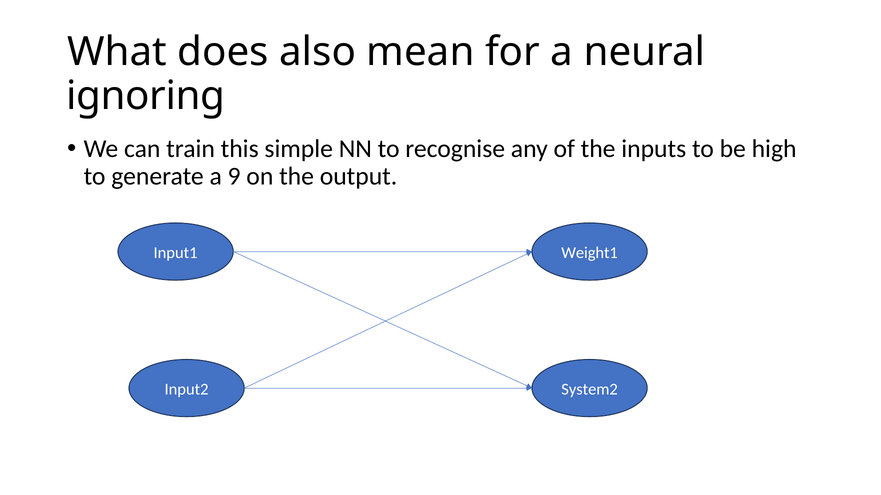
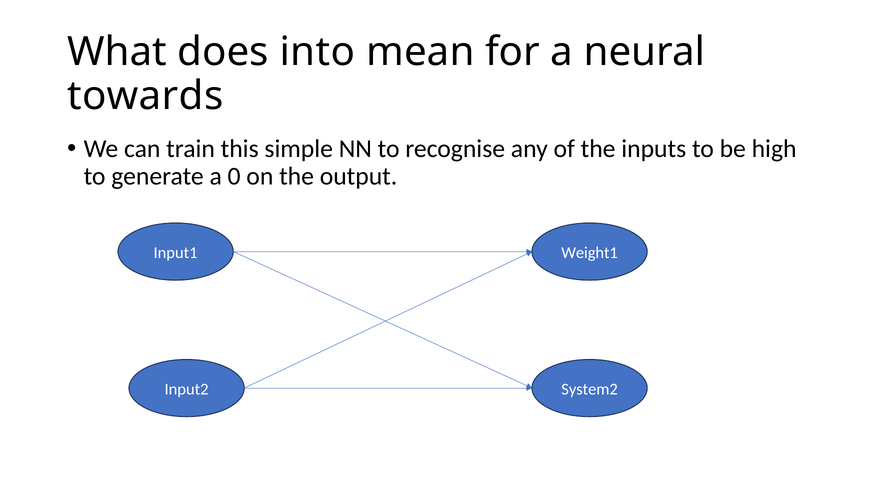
also: also -> into (317, 52)
ignoring: ignoring -> towards (145, 96)
9: 9 -> 0 (234, 177)
